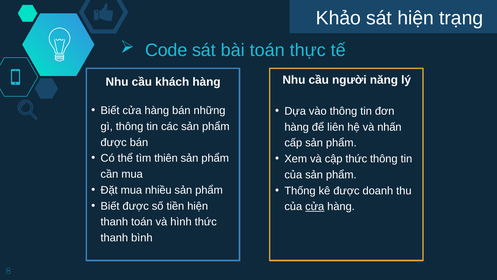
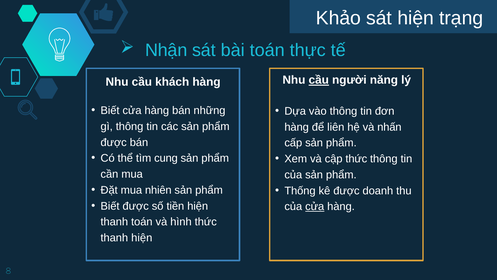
Code: Code -> Nhận (166, 50)
cầu underline: none -> present (319, 80)
thiên: thiên -> cung (166, 158)
nhiều: nhiều -> nhiên (158, 190)
thanh bình: bình -> hiện (142, 238)
